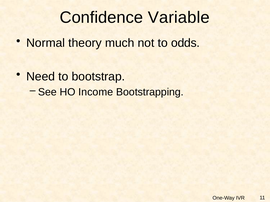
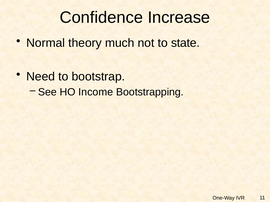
Variable: Variable -> Increase (179, 18)
odds: odds -> state (185, 43)
